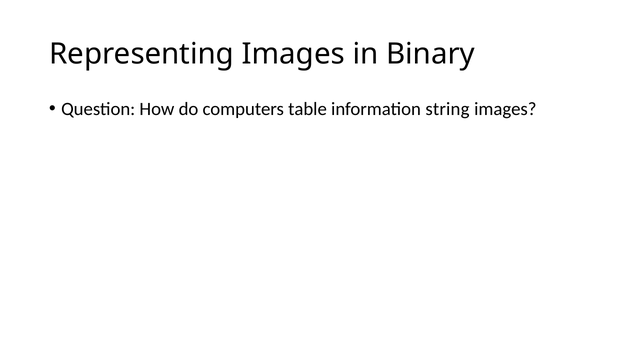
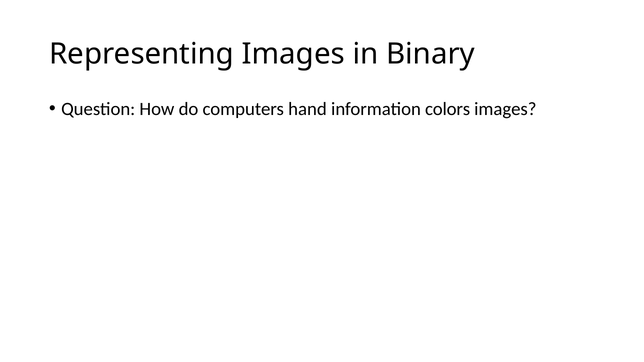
table: table -> hand (307, 109)
string: string -> colors (448, 109)
